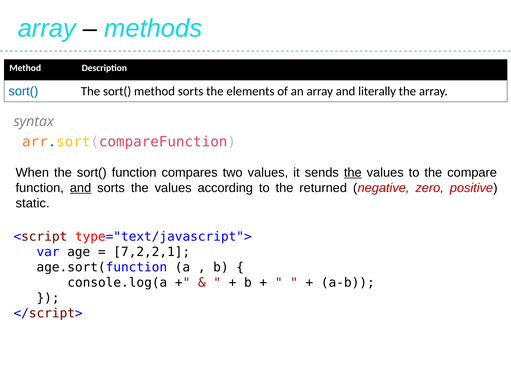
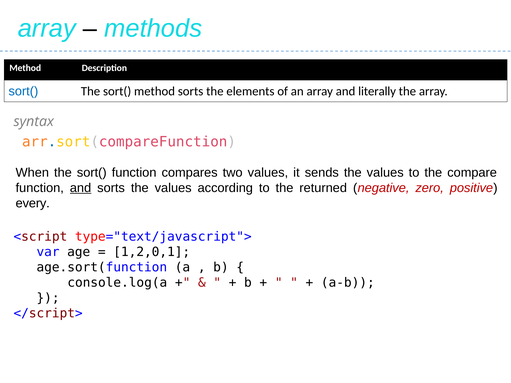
the underline: present -> none (353, 173)
static: static -> every (33, 203)
7,2,2,1: 7,2,2,1 -> 1,2,0,1 (152, 252)
